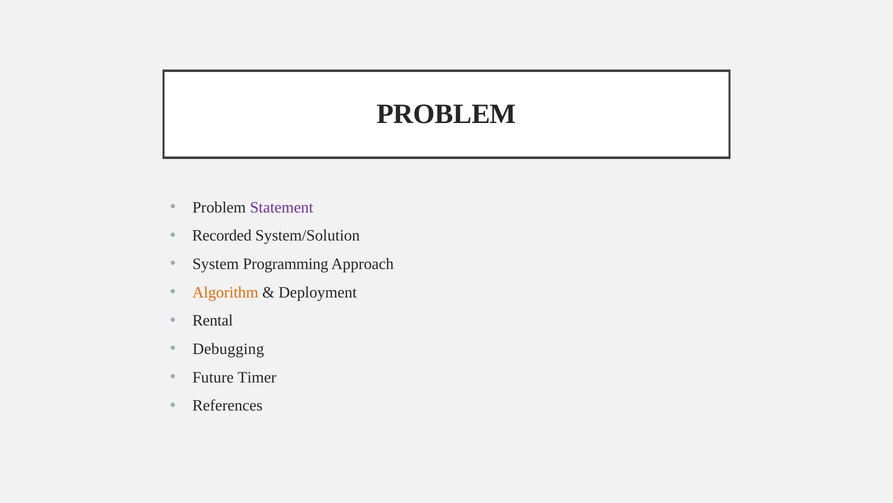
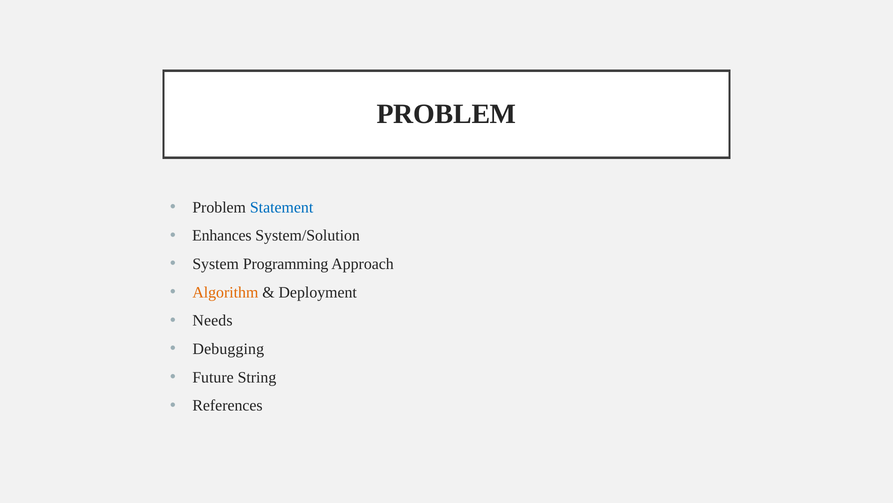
Statement colour: purple -> blue (282, 207)
Recorded: Recorded -> Enhances (222, 235)
Rental: Rental -> Needs (213, 320)
Timer: Timer -> String (257, 377)
